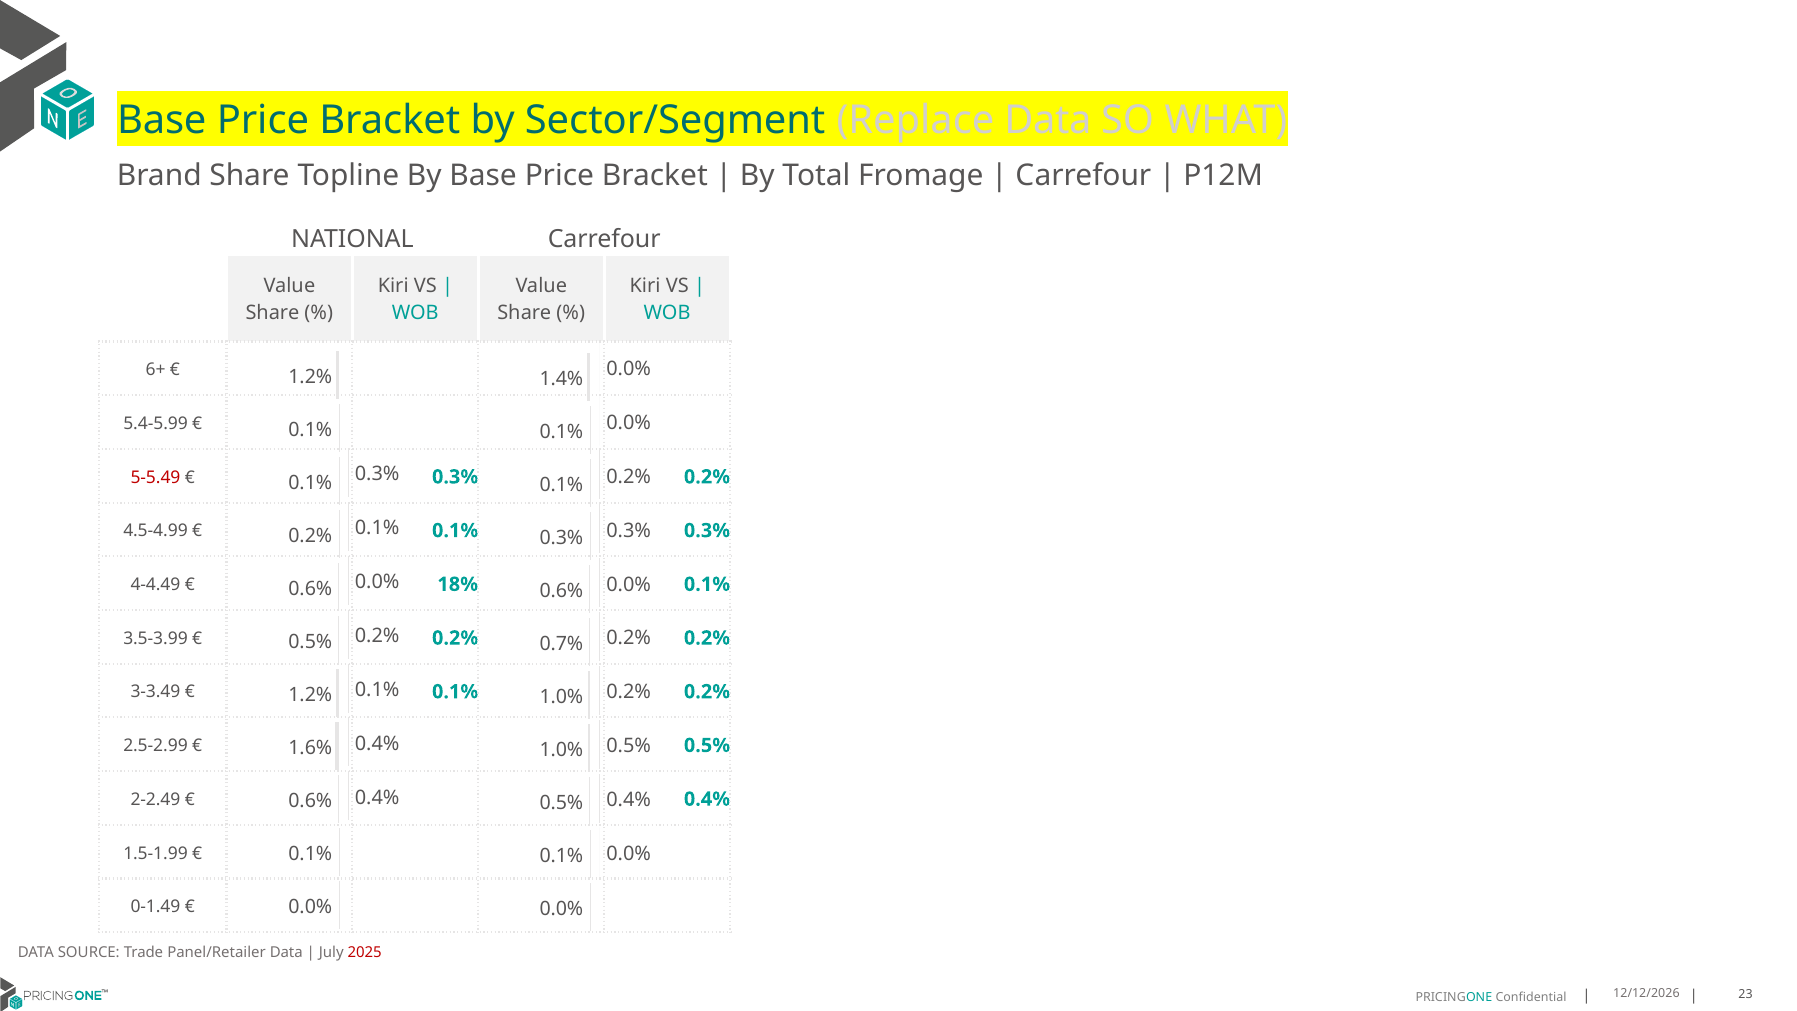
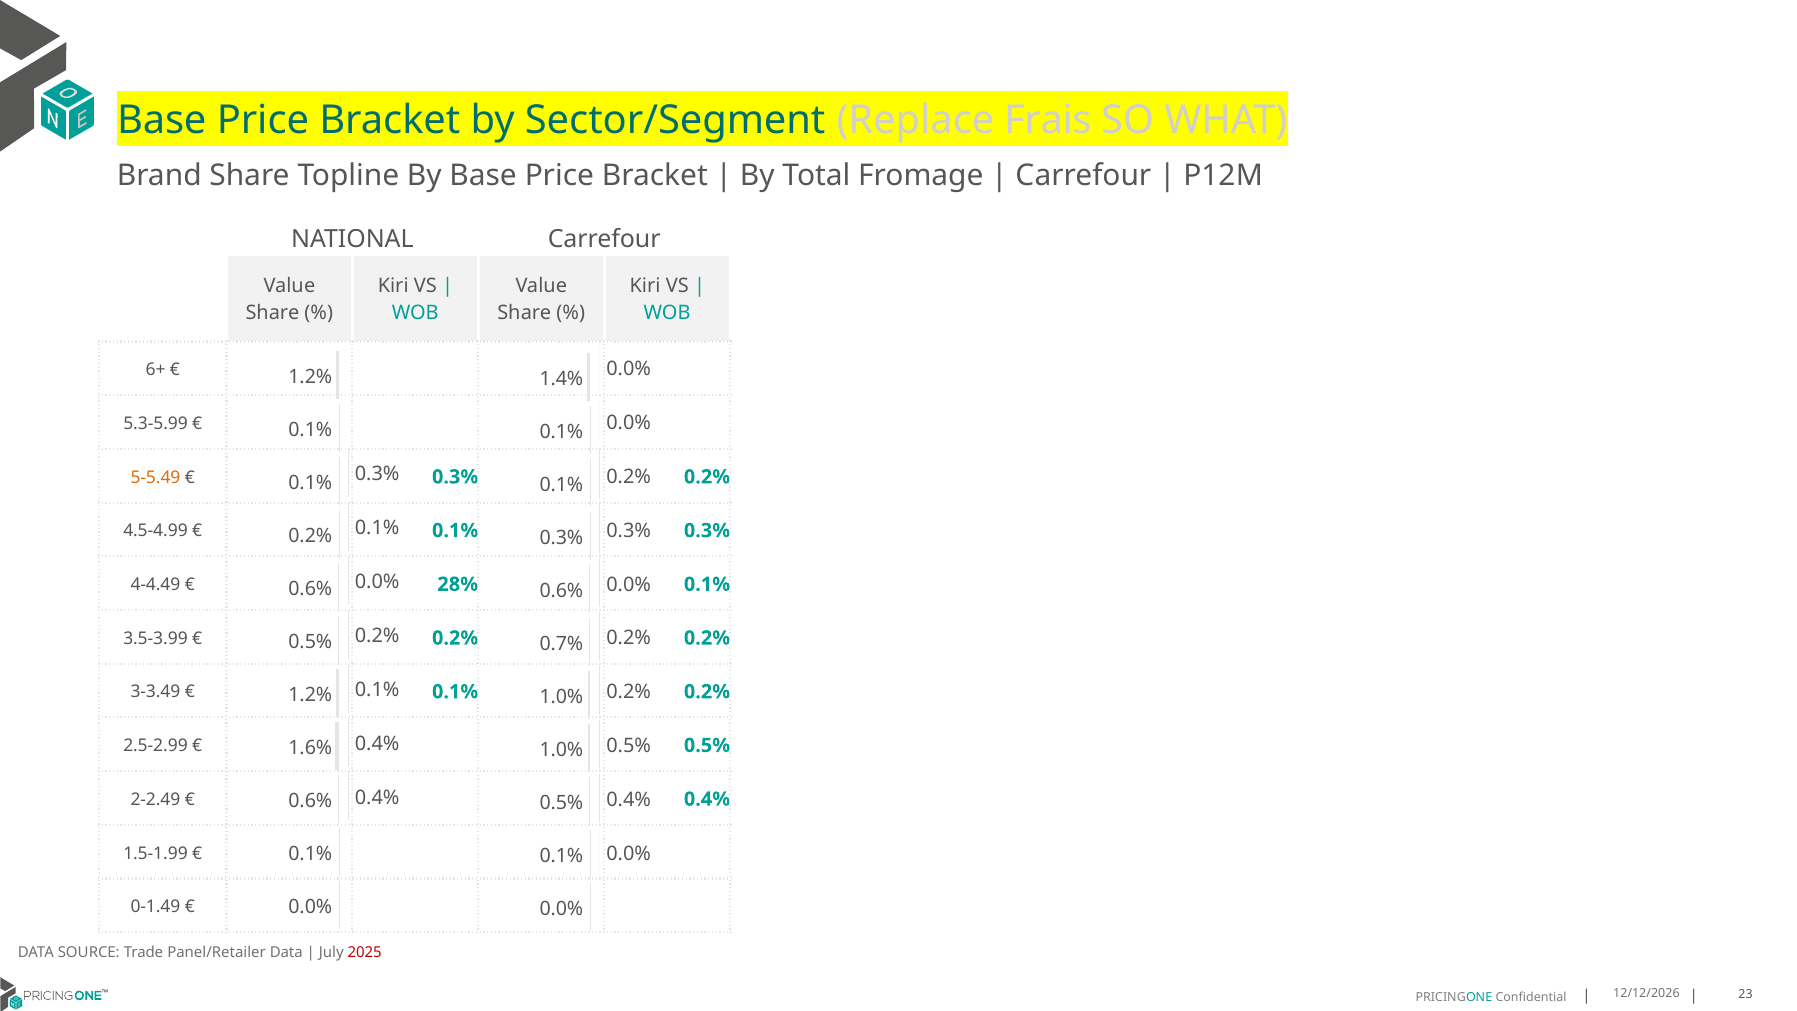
Replace Data: Data -> Frais (1048, 121)
5.4-5.99: 5.4-5.99 -> 5.3-5.99 (156, 424)
5-5.49 colour: red -> orange (155, 477)
18%: 18% -> 28% (458, 584)
